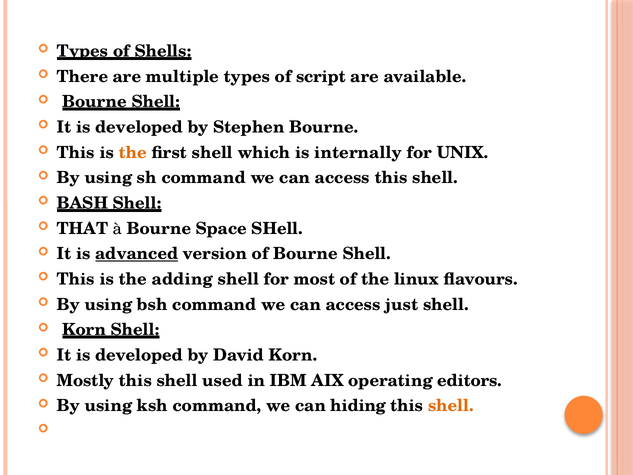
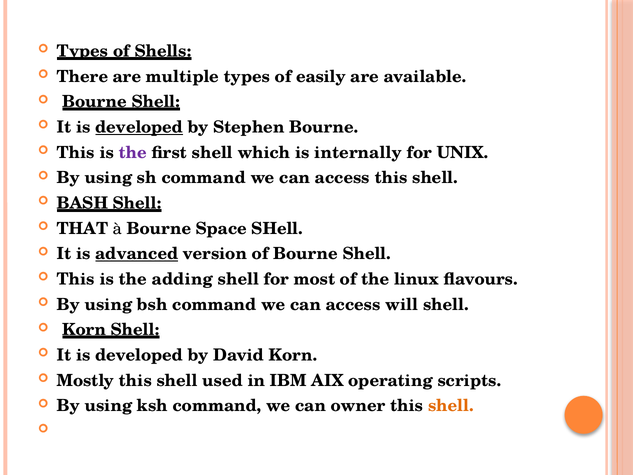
script: script -> easily (321, 77)
developed underline: none -> present (139, 127)
the colour: orange -> purple (133, 153)
just: just -> will (402, 304)
editors: editors -> scripts (469, 380)
hiding: hiding -> owner (358, 406)
